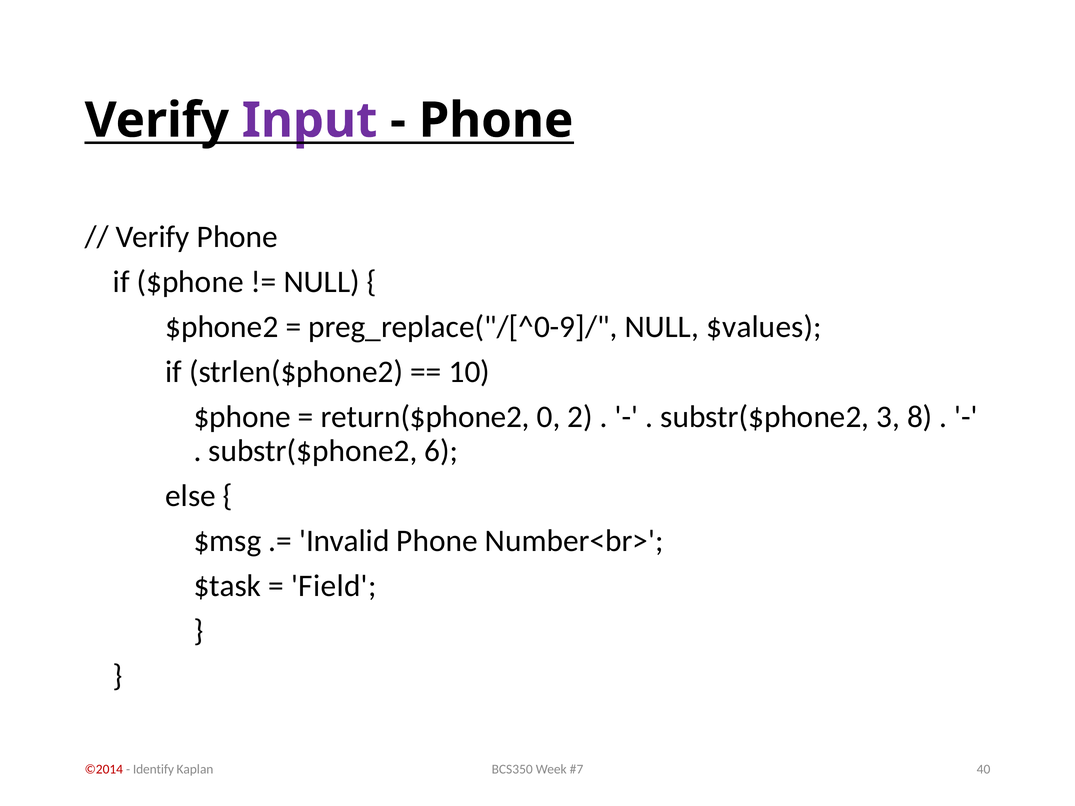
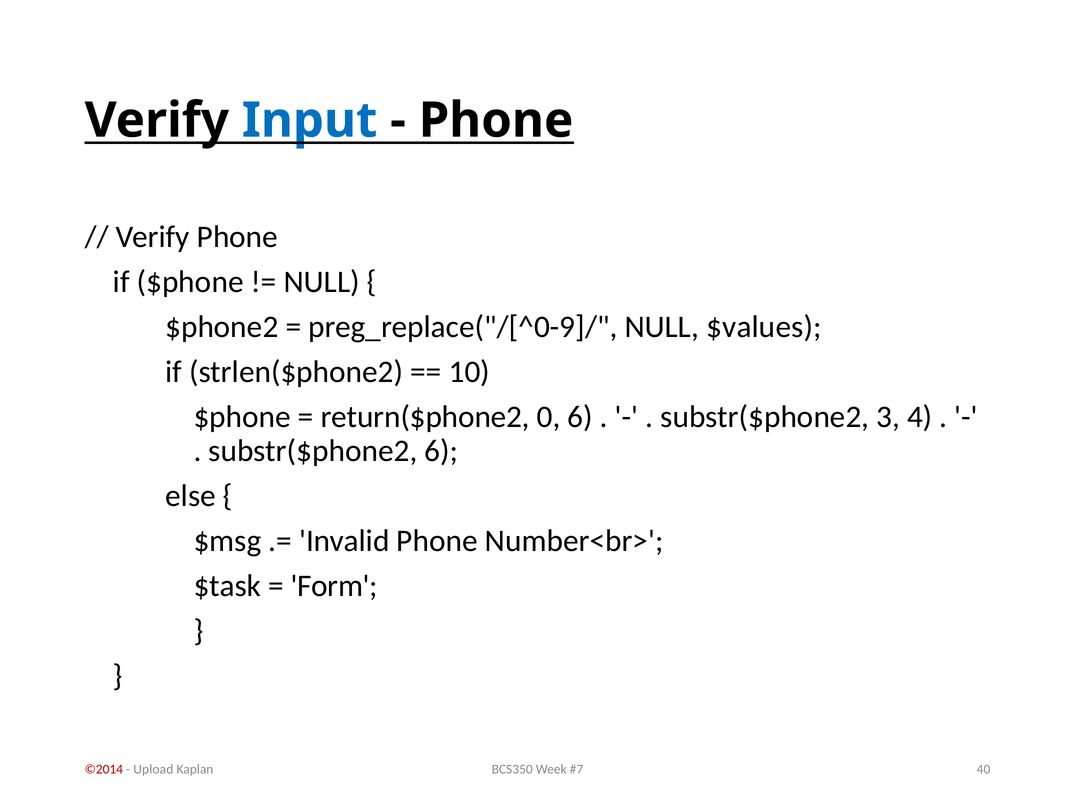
Input colour: purple -> blue (310, 121)
0 2: 2 -> 6 (580, 417)
8: 8 -> 4 (920, 417)
Field: Field -> Form (334, 586)
Identify: Identify -> Upload (153, 770)
